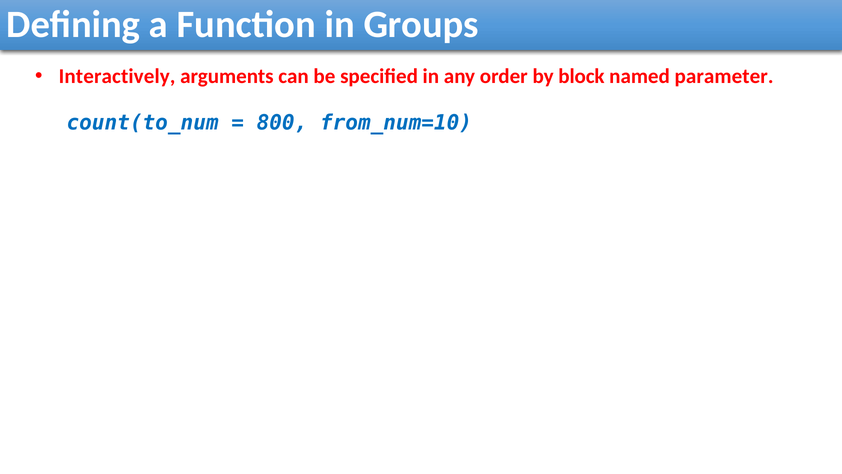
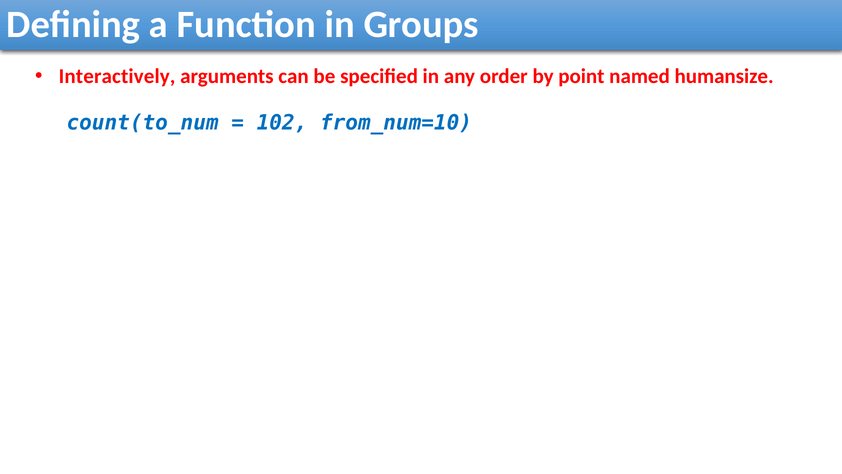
block: block -> point (581, 76)
parameter: parameter -> humansize (724, 76)
800: 800 -> 102 (282, 123)
